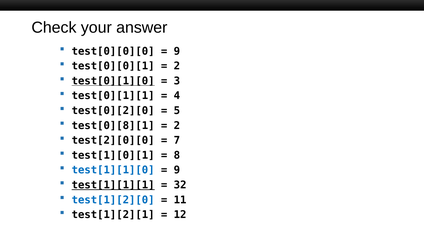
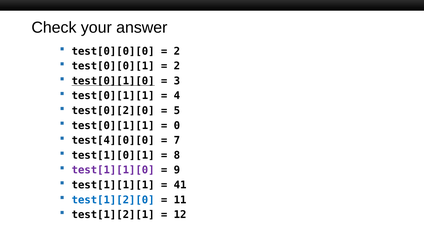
9: 9 -> 2 (177, 51)
test[0][8][1: test[0][8][1 -> test[0][1][1 (113, 125)
2: 2 -> 0 (177, 125)
test[2][0][0: test[2][0][0 -> test[4][0][0 (113, 140)
test[1][1][0 colour: blue -> purple (113, 170)
test[1][1][1 underline: present -> none (113, 185)
32: 32 -> 41 (180, 185)
